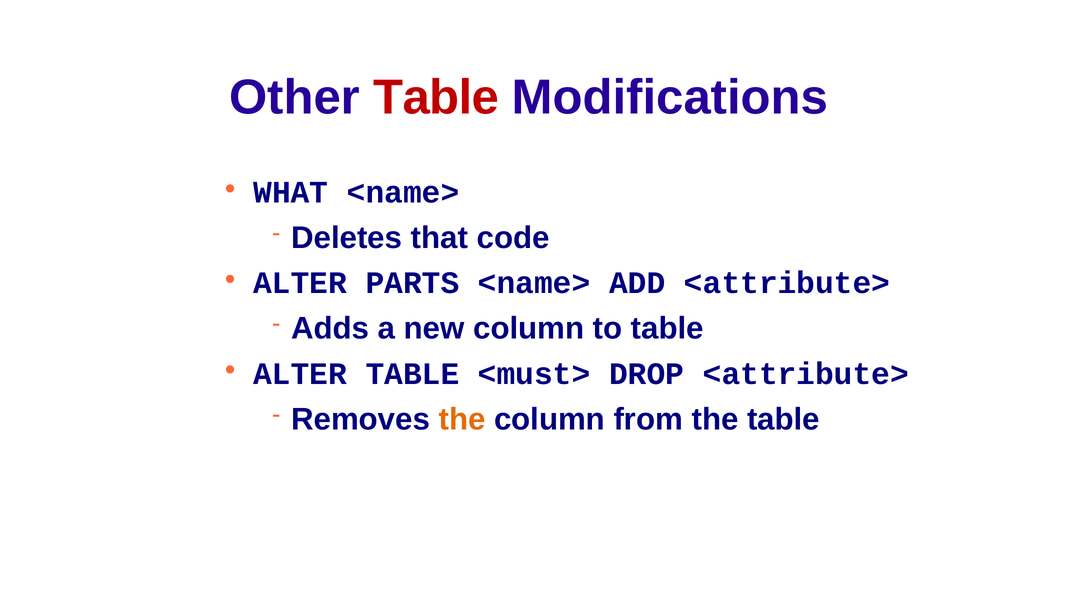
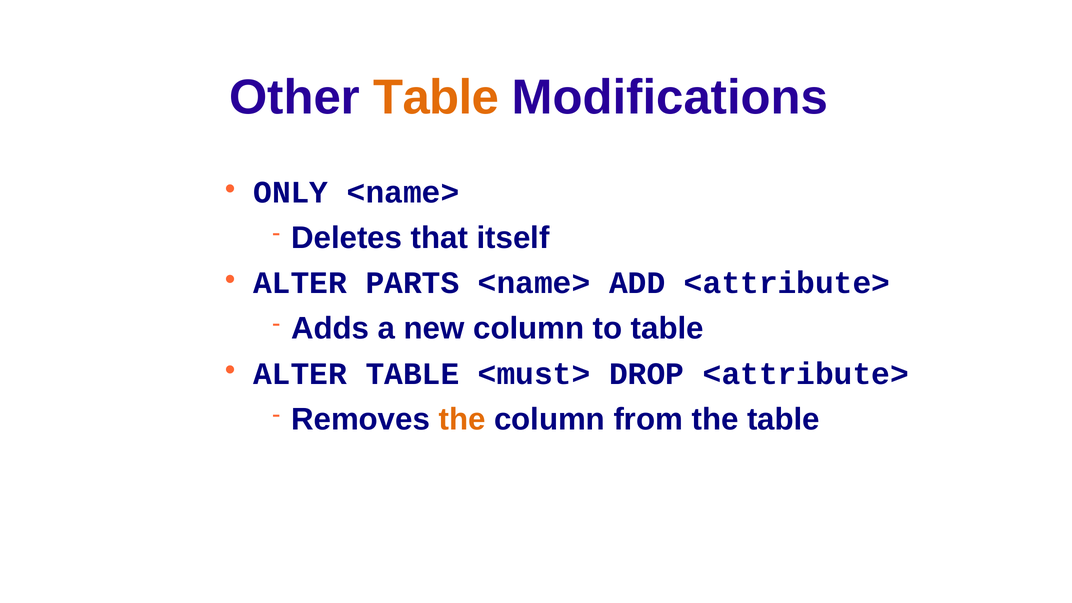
Table colour: red -> orange (436, 97)
WHAT: WHAT -> ONLY (291, 192)
code: code -> itself (513, 238)
